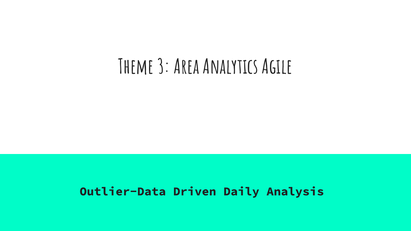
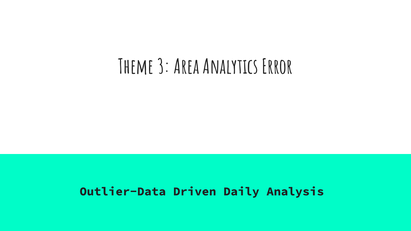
Agile: Agile -> Error (277, 67)
